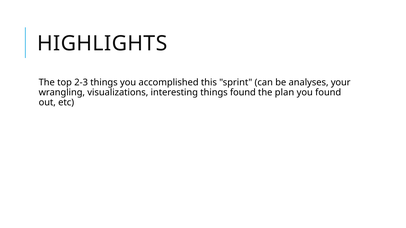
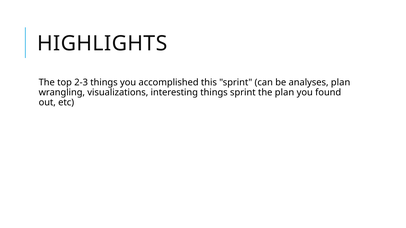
analyses your: your -> plan (341, 83)
things found: found -> sprint (243, 93)
